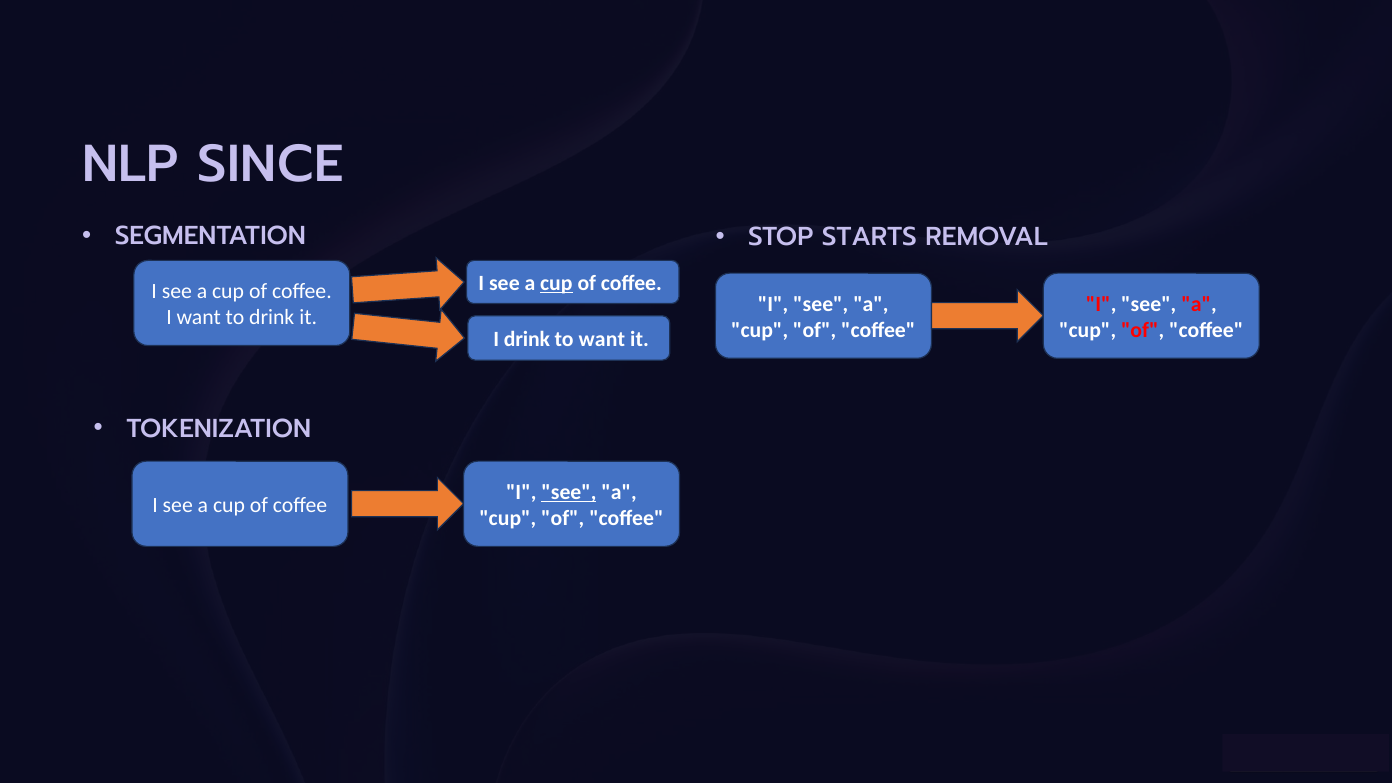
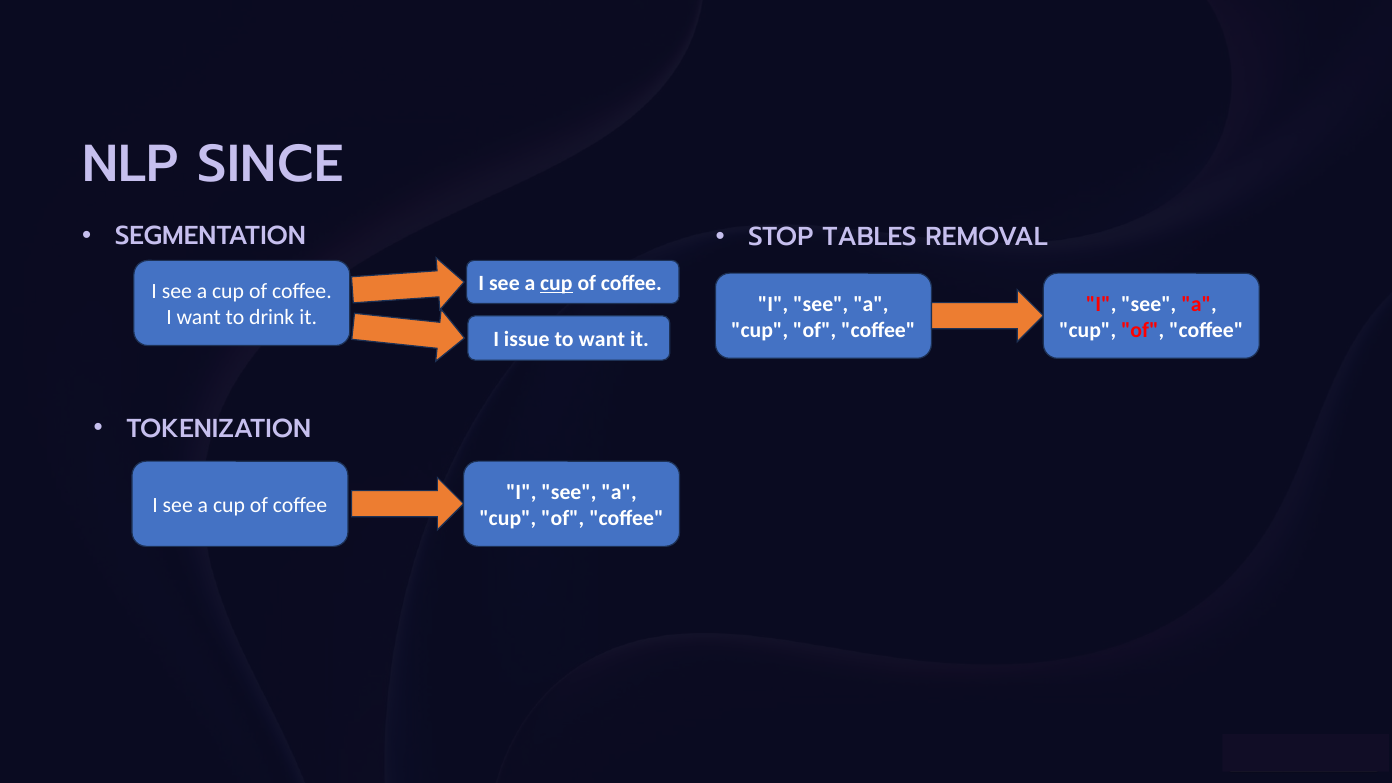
STARTS: STARTS -> TABLES (869, 237)
I drink: drink -> issue (527, 339)
see underline: present -> none (569, 492)
